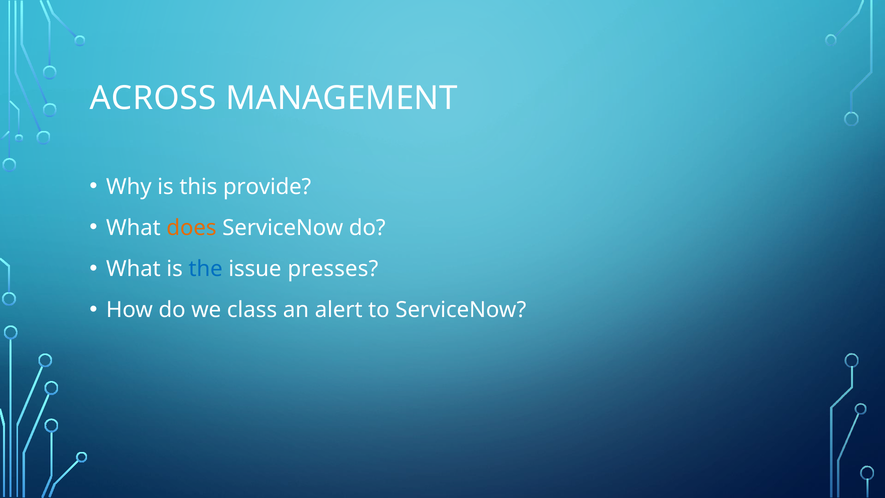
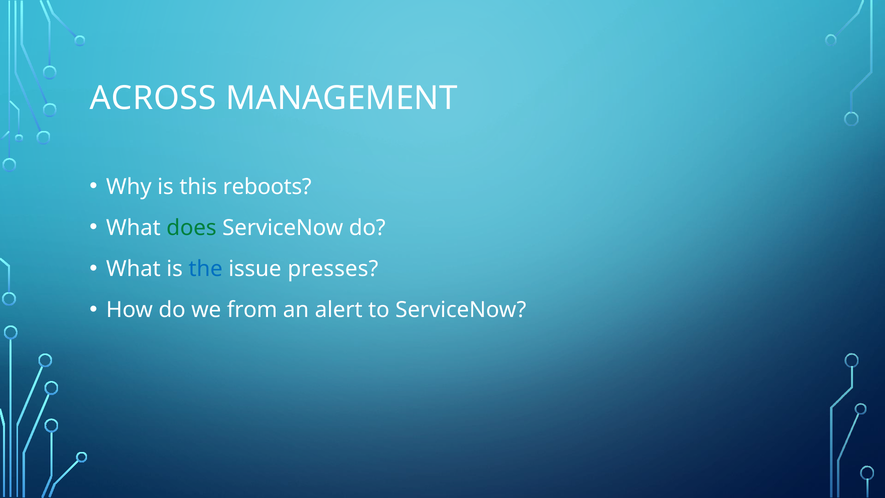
provide: provide -> reboots (267, 187)
does colour: orange -> green (192, 228)
class: class -> from (252, 310)
